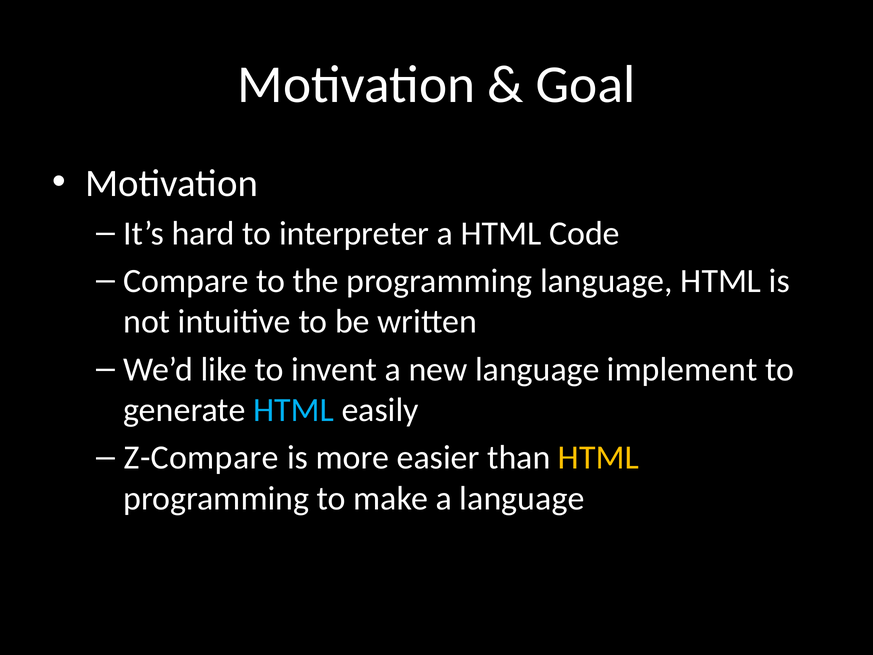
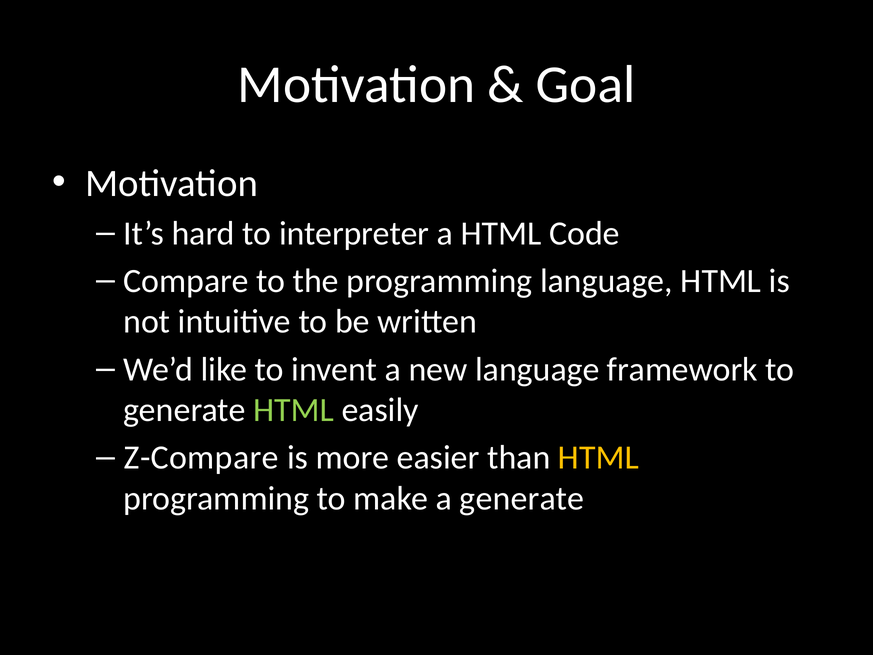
implement: implement -> framework (682, 369)
HTML colour: light blue -> light green (293, 410)
a language: language -> generate (522, 498)
